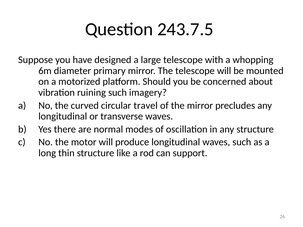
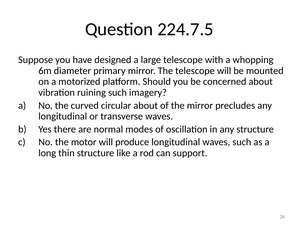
243.7.5: 243.7.5 -> 224.7.5 (185, 29)
circular travel: travel -> about (146, 106)
